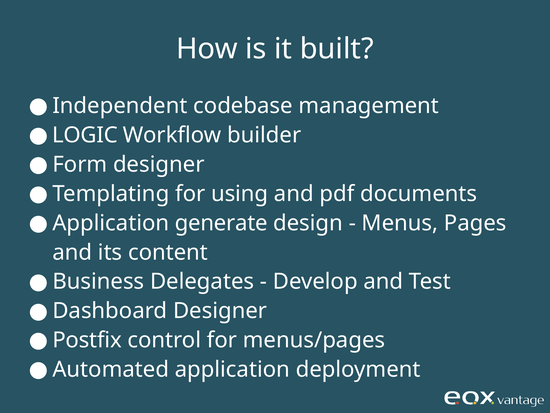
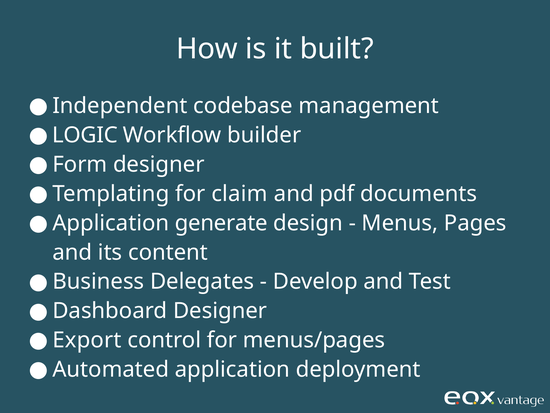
using: using -> claim (240, 193)
Postfix: Postfix -> Export (87, 340)
